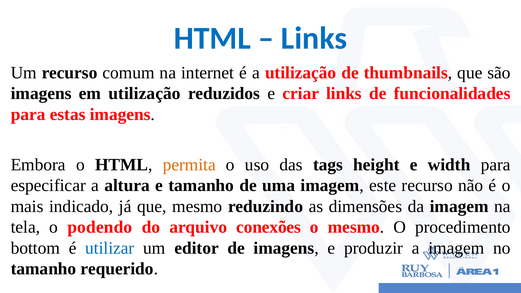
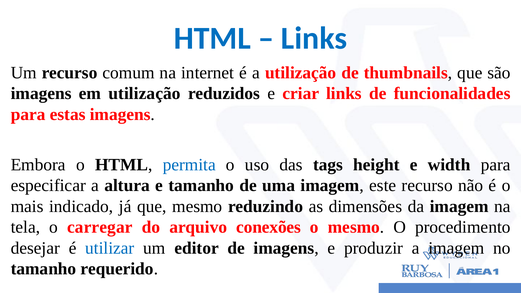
permita colour: orange -> blue (189, 165)
podendo: podendo -> carregar (100, 227)
bottom: bottom -> desejar (35, 248)
